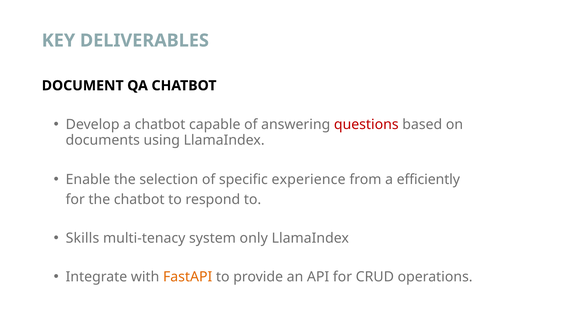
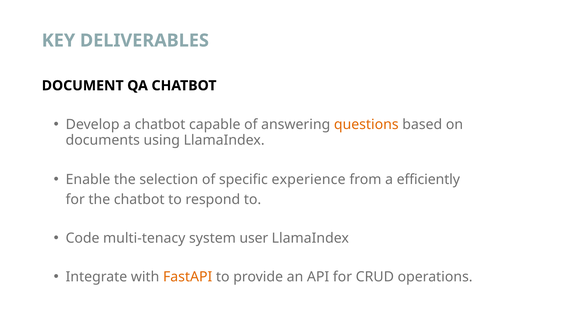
questions colour: red -> orange (366, 124)
Skills: Skills -> Code (83, 238)
only: only -> user (254, 238)
